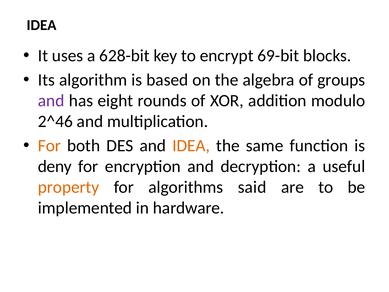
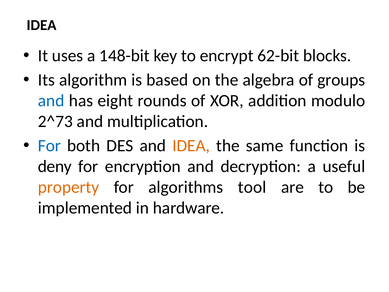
628-bit: 628-bit -> 148-bit (124, 56)
69-bit: 69-bit -> 62-bit (278, 56)
and colour: purple -> blue (51, 101)
2^46: 2^46 -> 2^73 (55, 121)
For colour: orange -> blue (49, 146)
said: said -> tool (252, 187)
